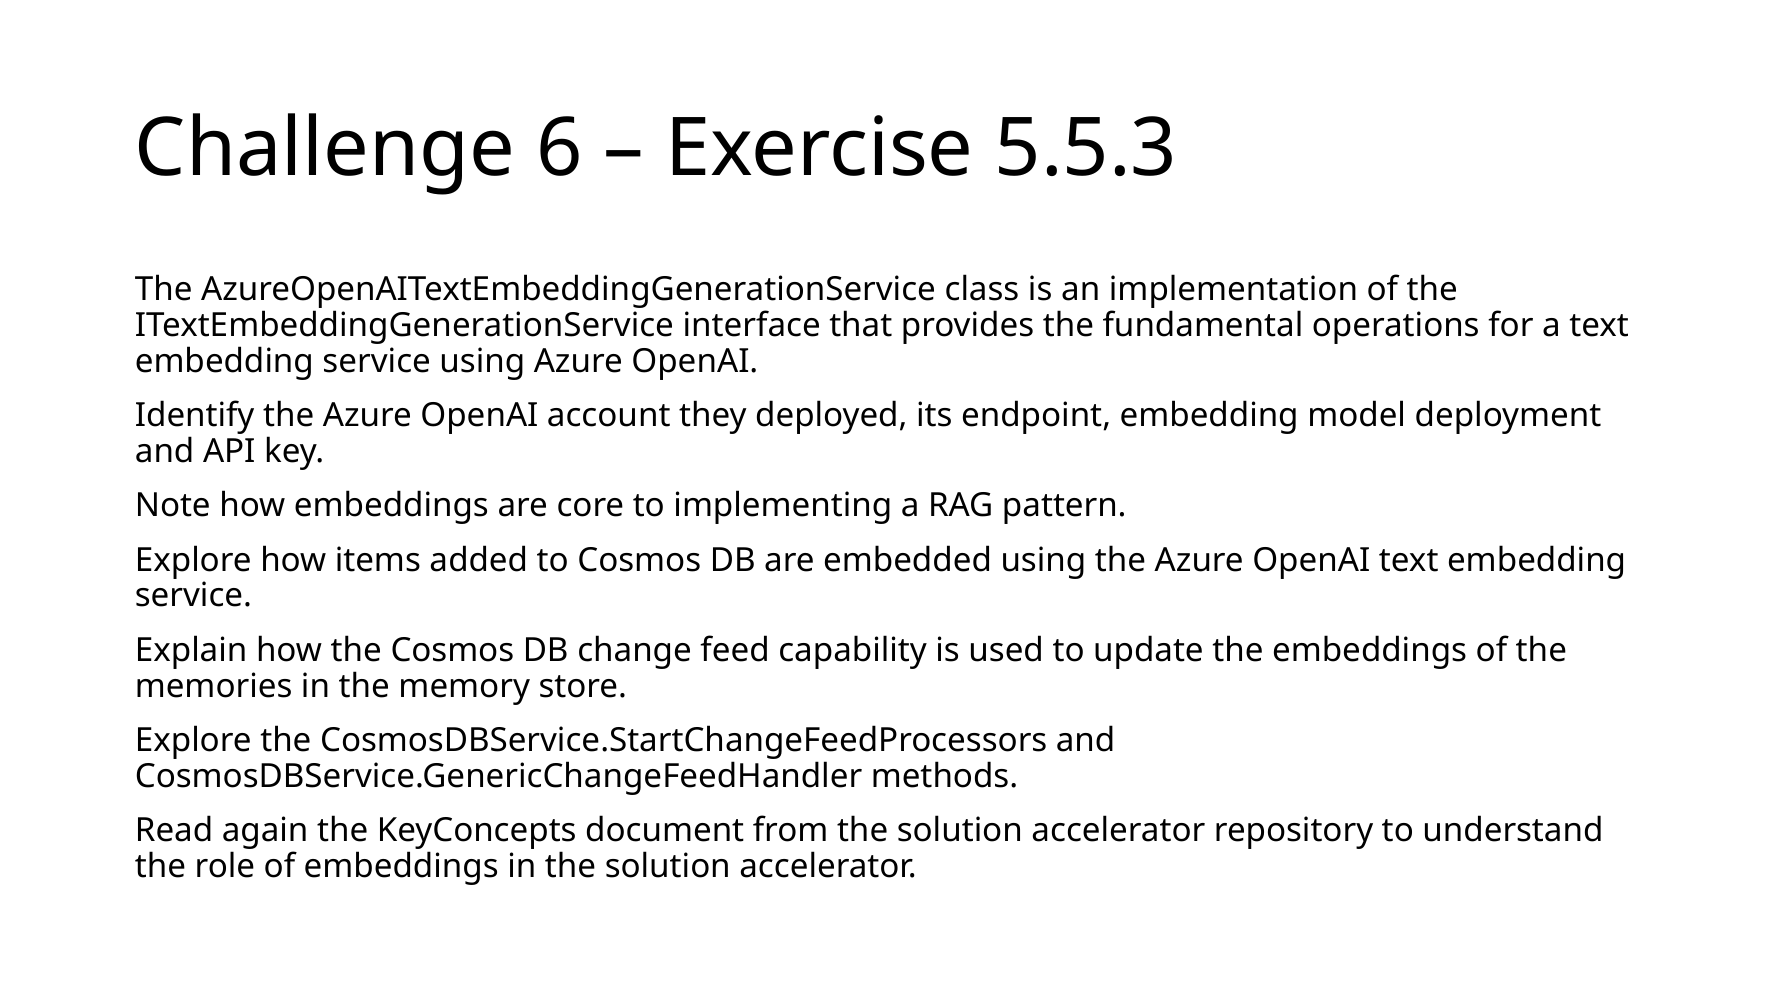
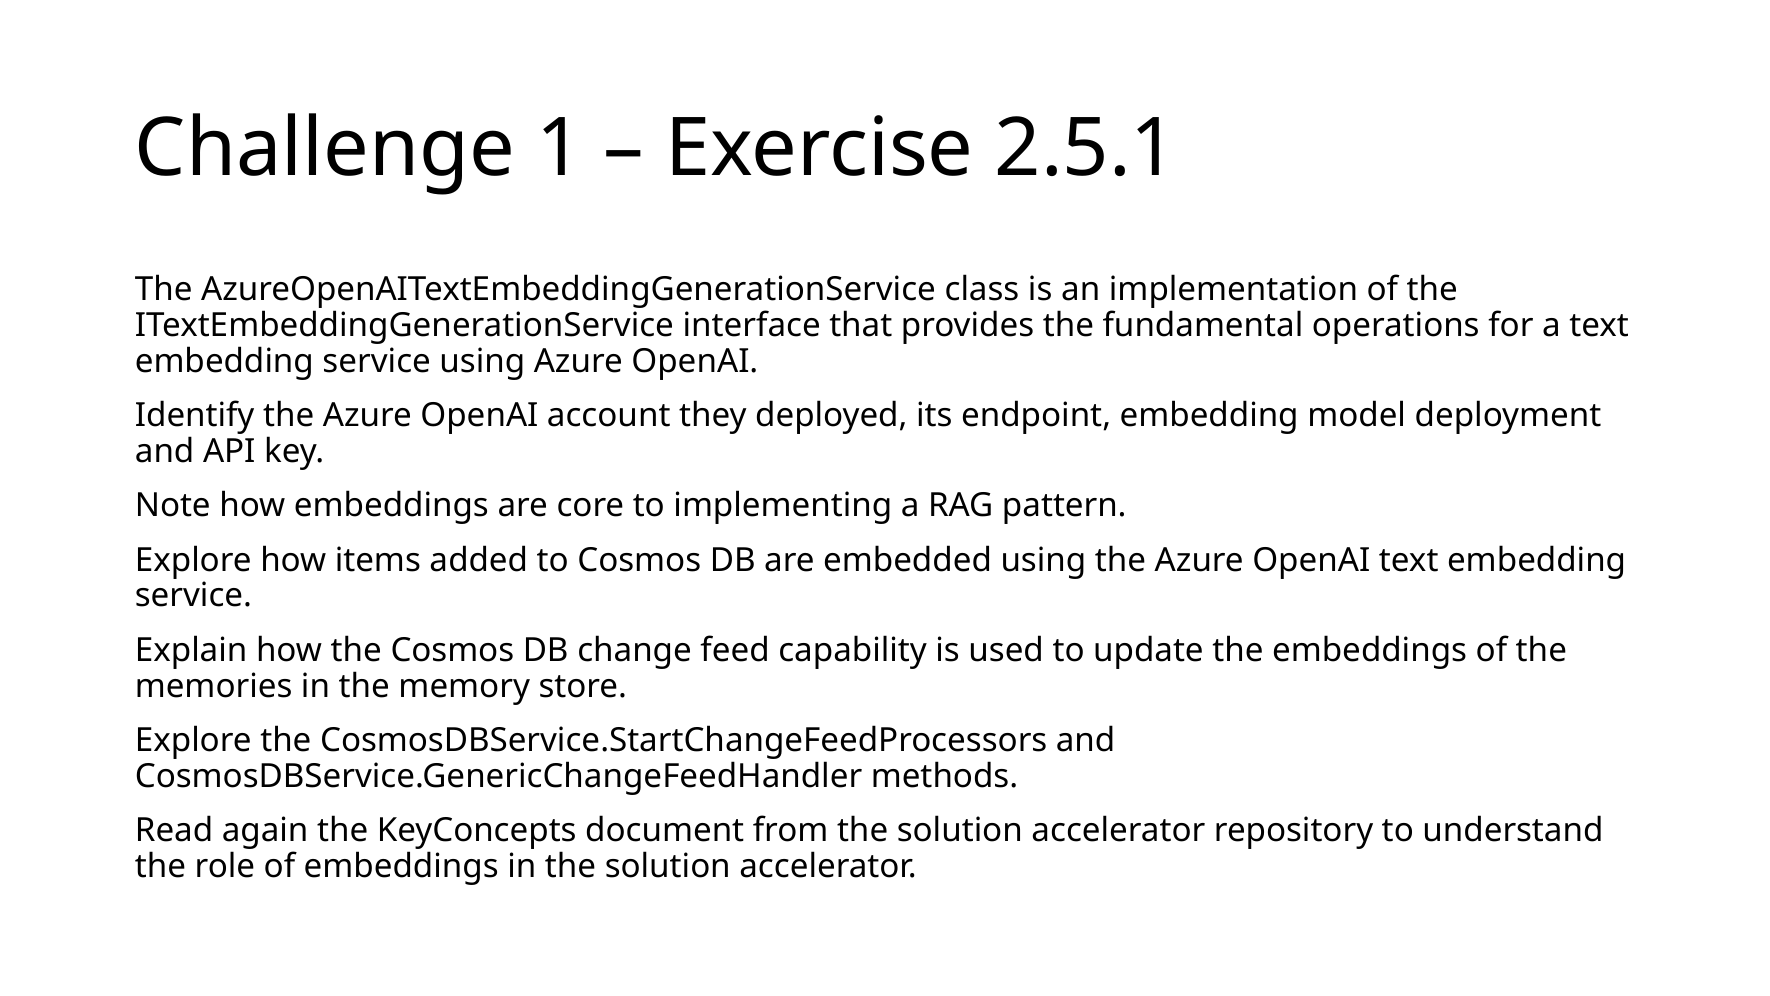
6: 6 -> 1 (559, 149)
5.5.3: 5.5.3 -> 2.5.1 (1086, 149)
